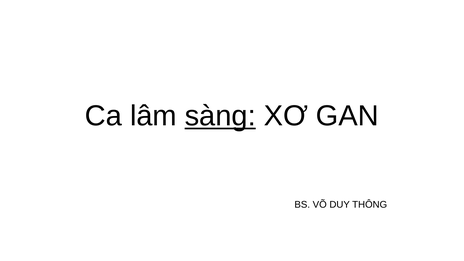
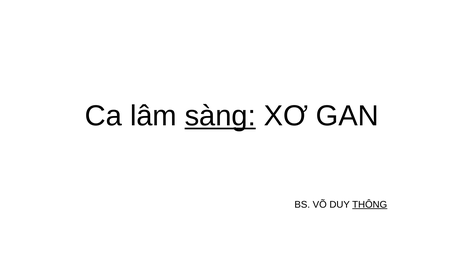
THÔNG underline: none -> present (370, 204)
